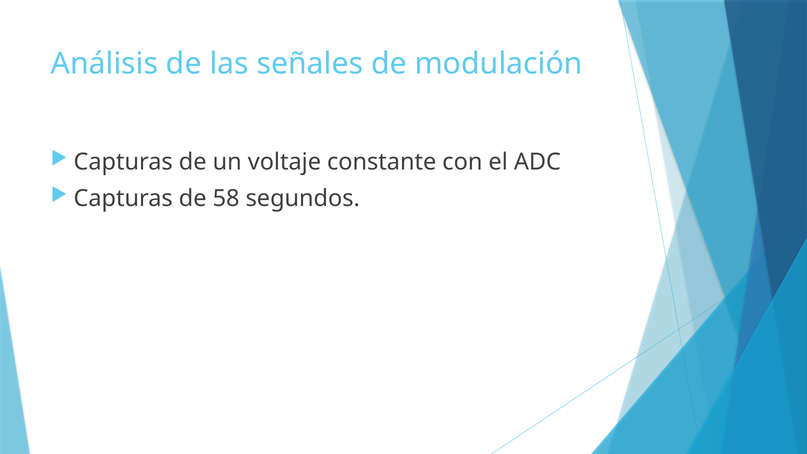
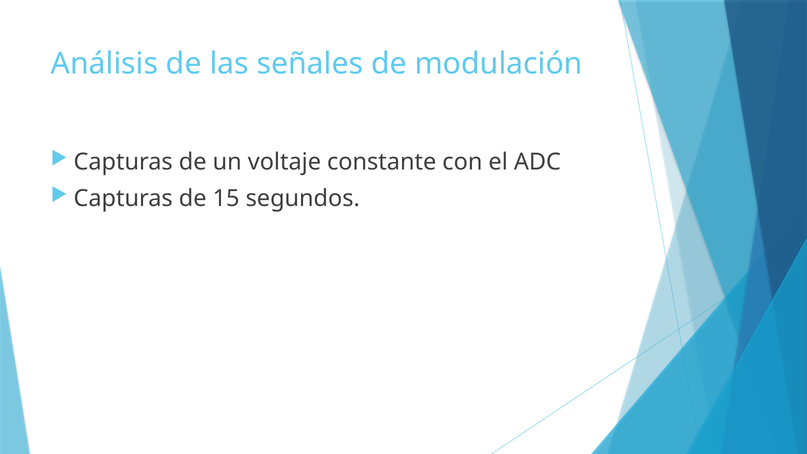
58: 58 -> 15 (226, 198)
